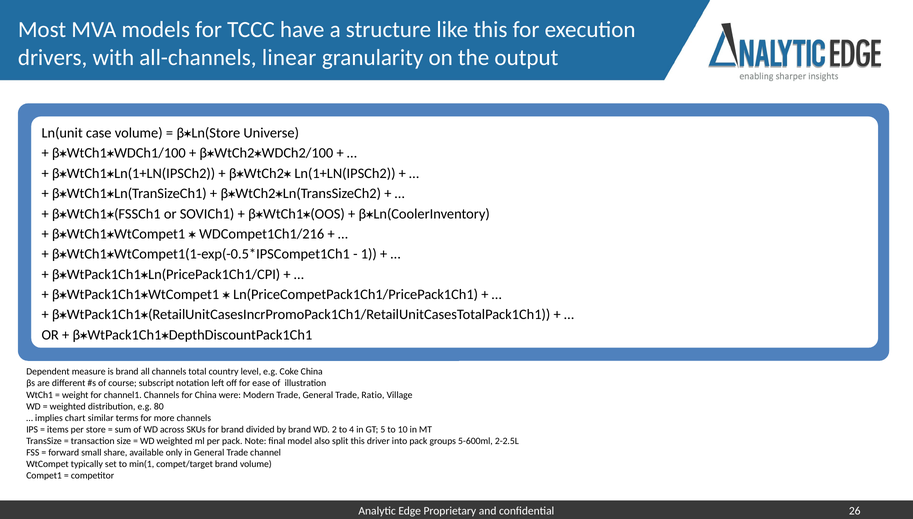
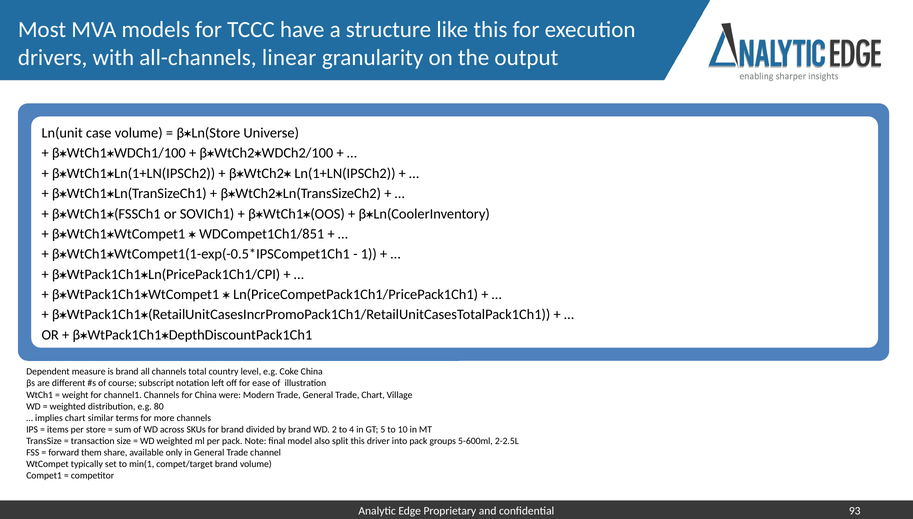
WDCompet1Ch1/216: WDCompet1Ch1/216 -> WDCompet1Ch1/851 (262, 234)
Trade Ratio: Ratio -> Chart (373, 395)
small: small -> them (91, 452)
26: 26 -> 93 (855, 511)
